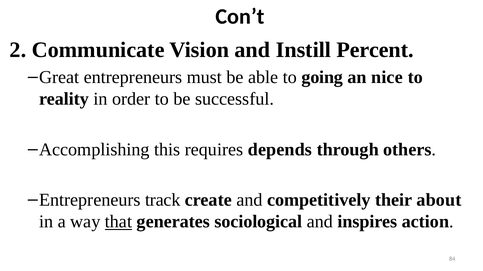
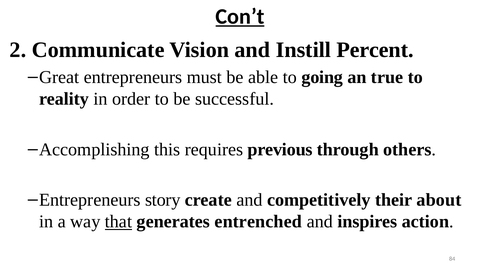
Con’t underline: none -> present (240, 17)
nice: nice -> true (387, 77)
depends: depends -> previous (280, 150)
track: track -> story (163, 200)
sociological: sociological -> entrenched (258, 222)
